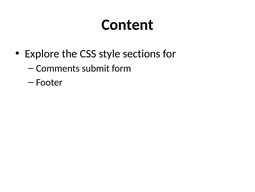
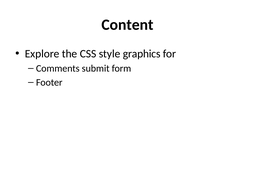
sections: sections -> graphics (142, 53)
